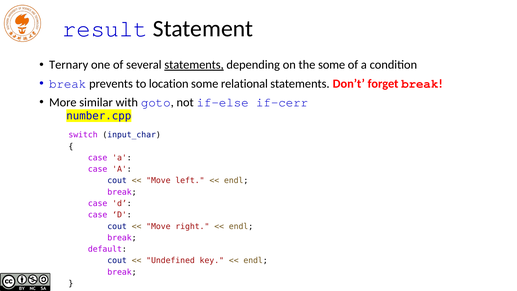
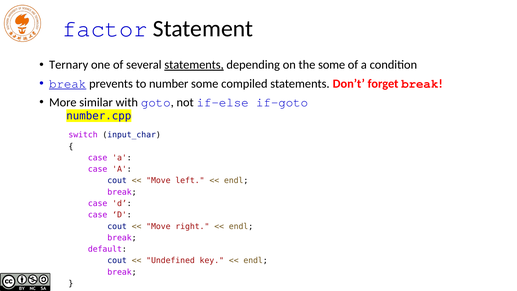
result: result -> factor (105, 29)
break underline: none -> present (68, 84)
location: location -> number (169, 84)
relational: relational -> compiled (244, 84)
if-cerr: if-cerr -> if-goto (282, 102)
